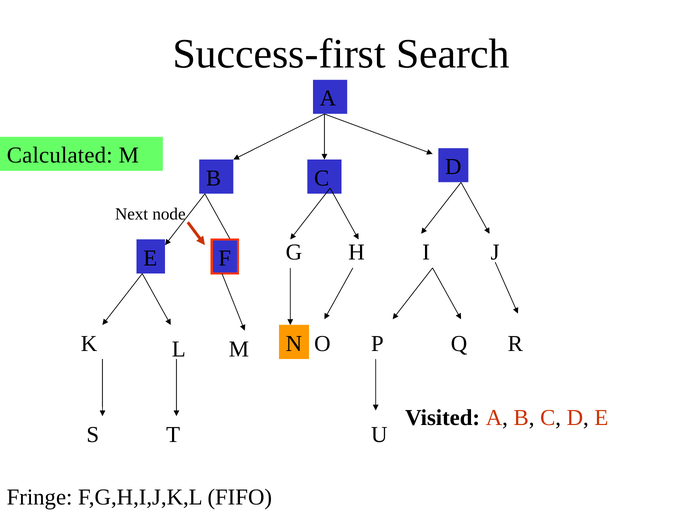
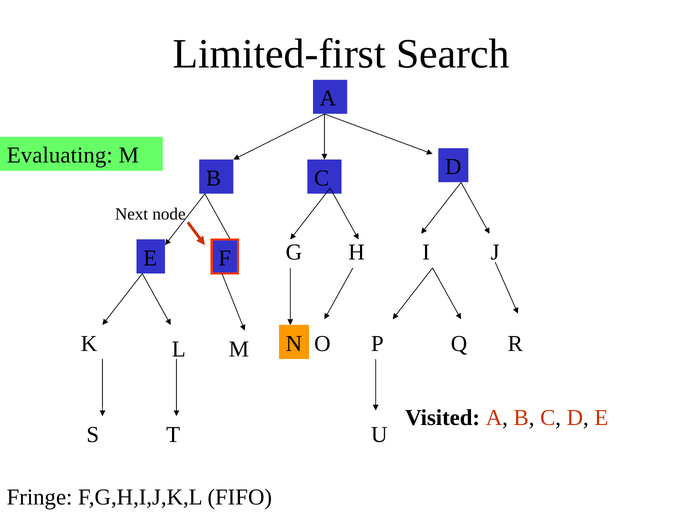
Success-first: Success-first -> Limited-first (279, 54)
Calculated: Calculated -> Evaluating (60, 155)
